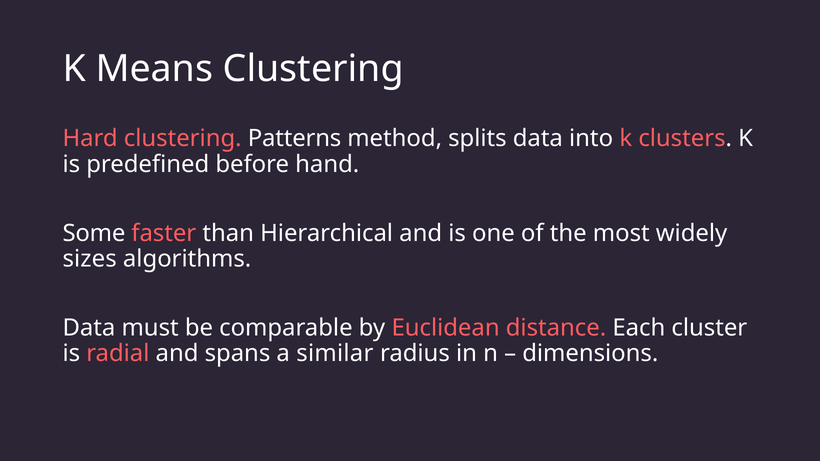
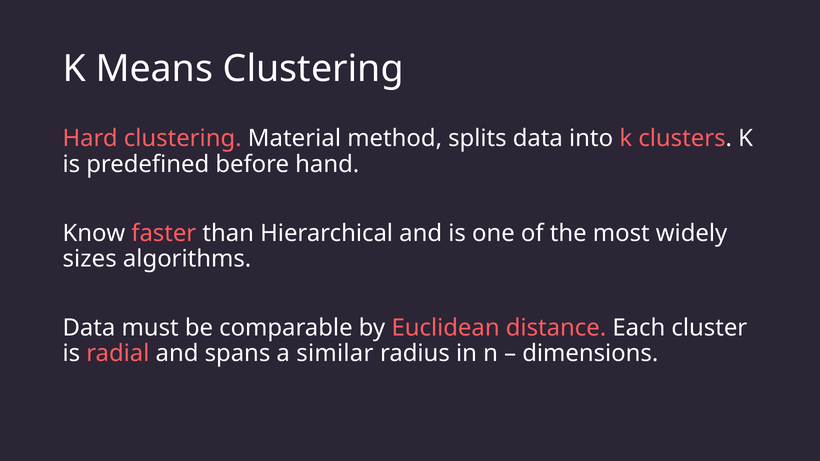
Patterns: Patterns -> Material (294, 139)
Some: Some -> Know (94, 233)
